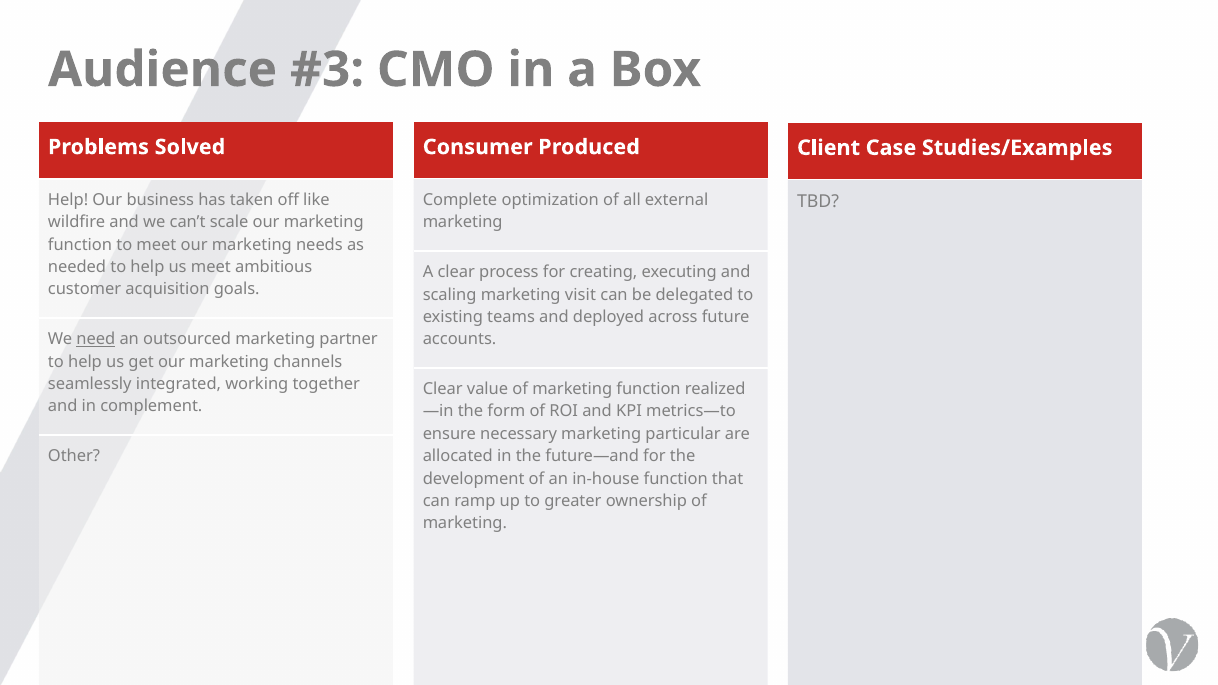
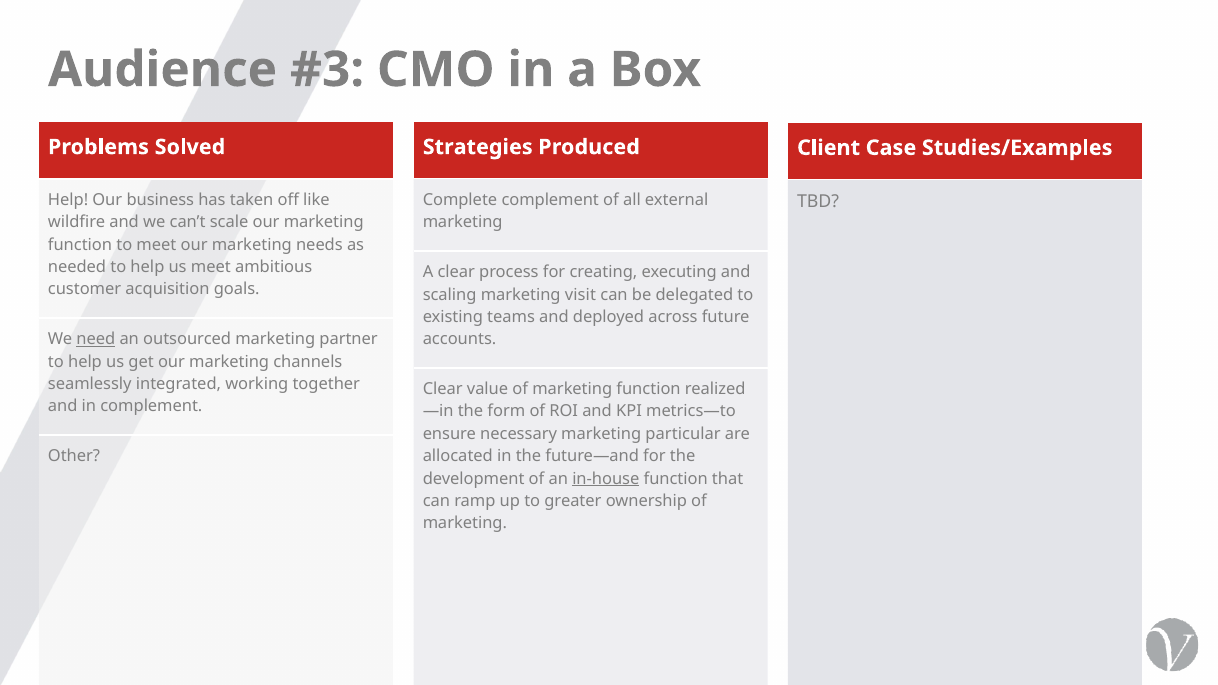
Consumer: Consumer -> Strategies (478, 147)
Complete optimization: optimization -> complement (550, 200)
in-house underline: none -> present (606, 479)
